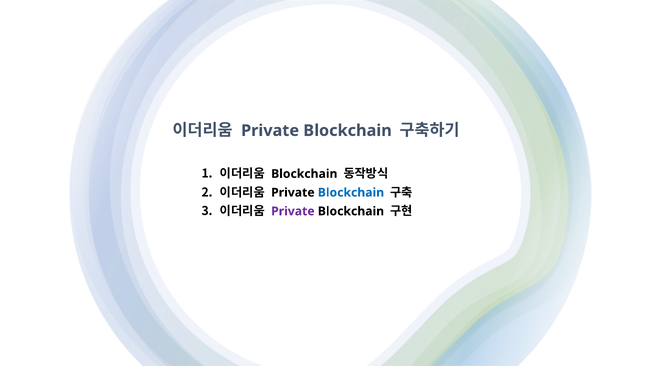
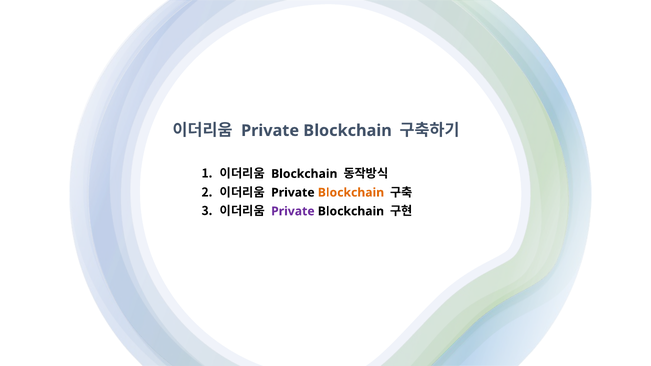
Blockchain colour: blue -> orange (351, 193)
